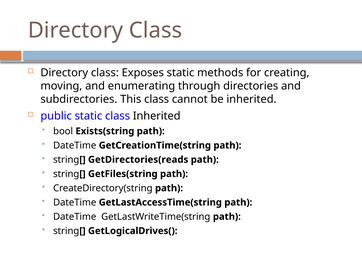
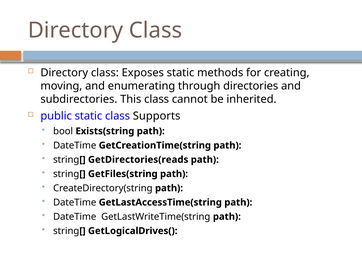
class Inherited: Inherited -> Supports (157, 116)
